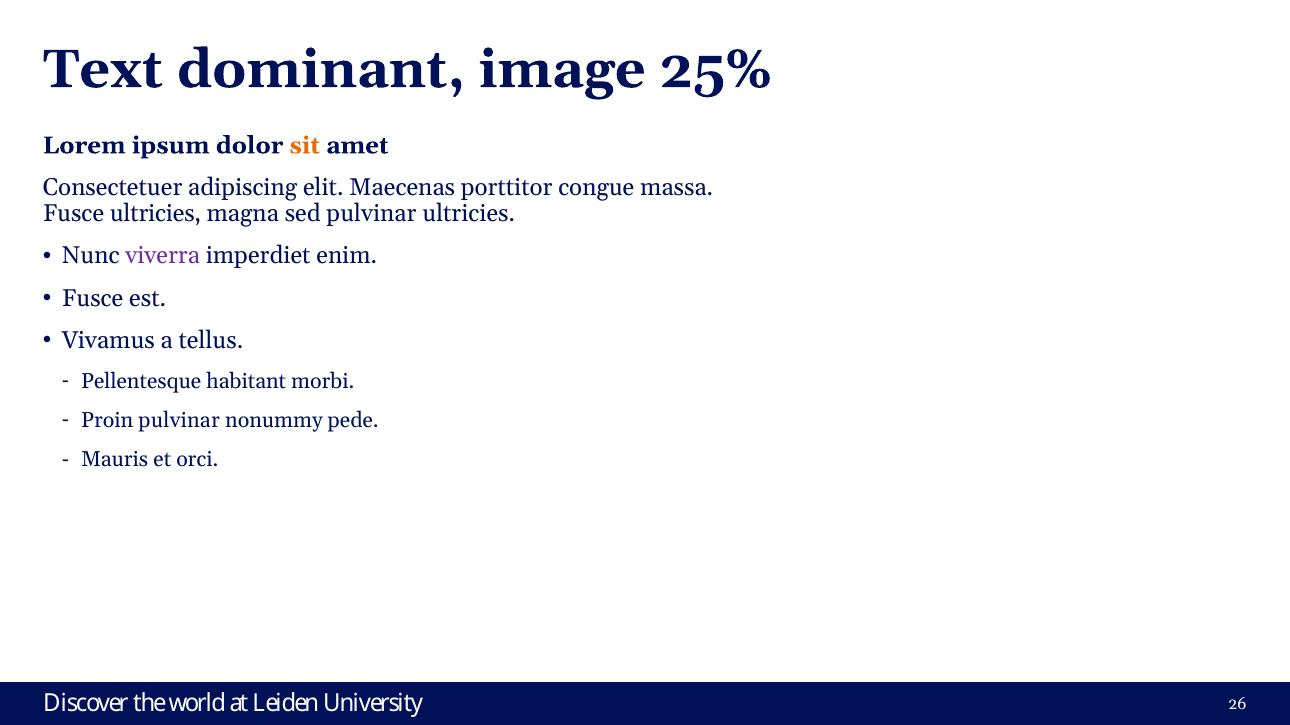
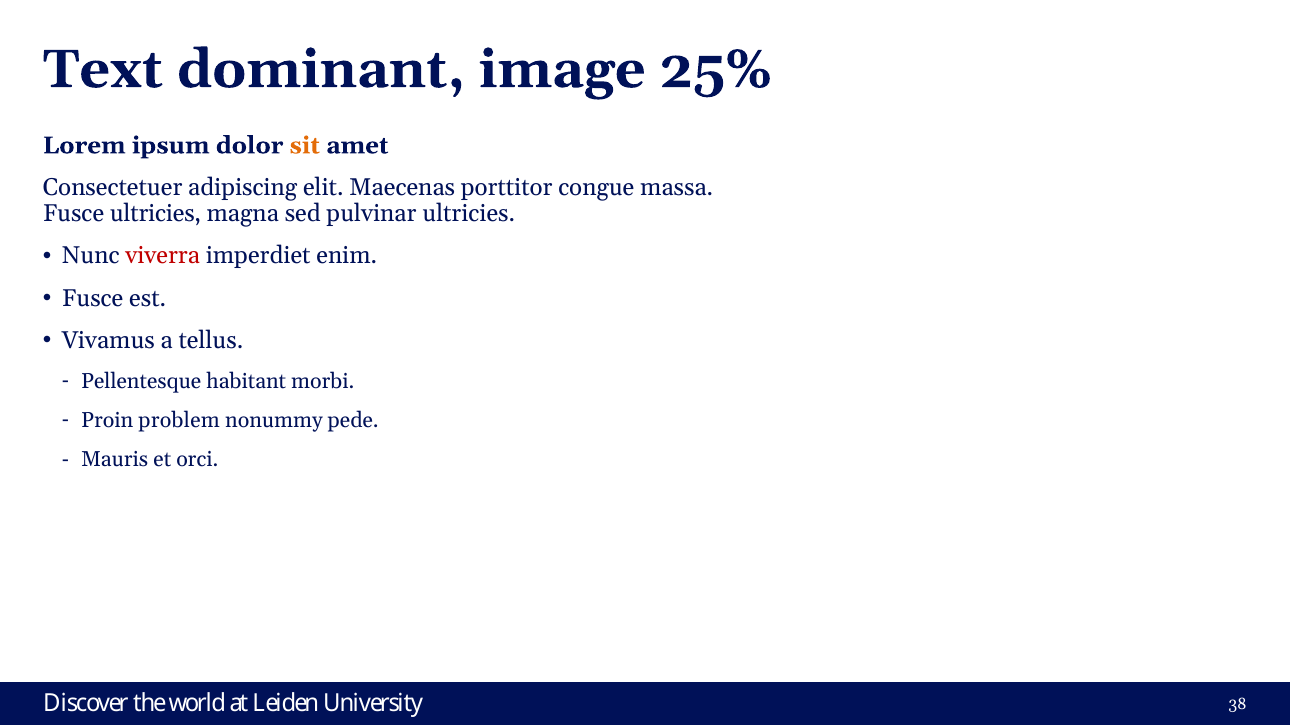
viverra colour: purple -> red (163, 256)
Proin pulvinar: pulvinar -> problem (179, 421)
26: 26 -> 38 (1237, 704)
